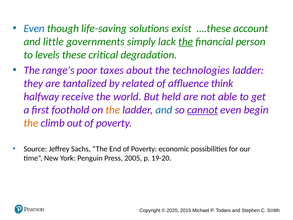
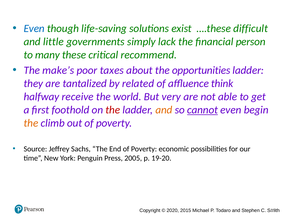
account: account -> difficult (251, 28)
the underline: present -> none (186, 42)
levels: levels -> many (47, 55)
degradation: degradation -> recommend (149, 55)
range’s: range’s -> make’s (58, 70)
technologies: technologies -> opportunities (201, 70)
held: held -> very (171, 97)
the colour: orange -> red (113, 110)
and colour: blue -> orange (164, 110)
